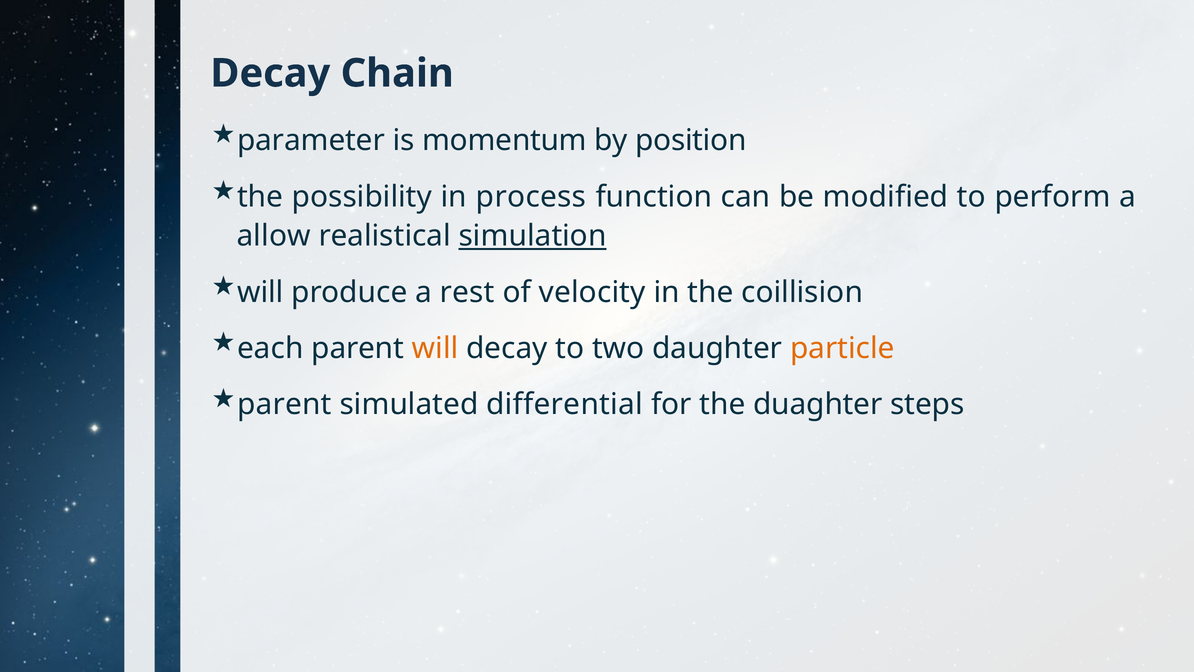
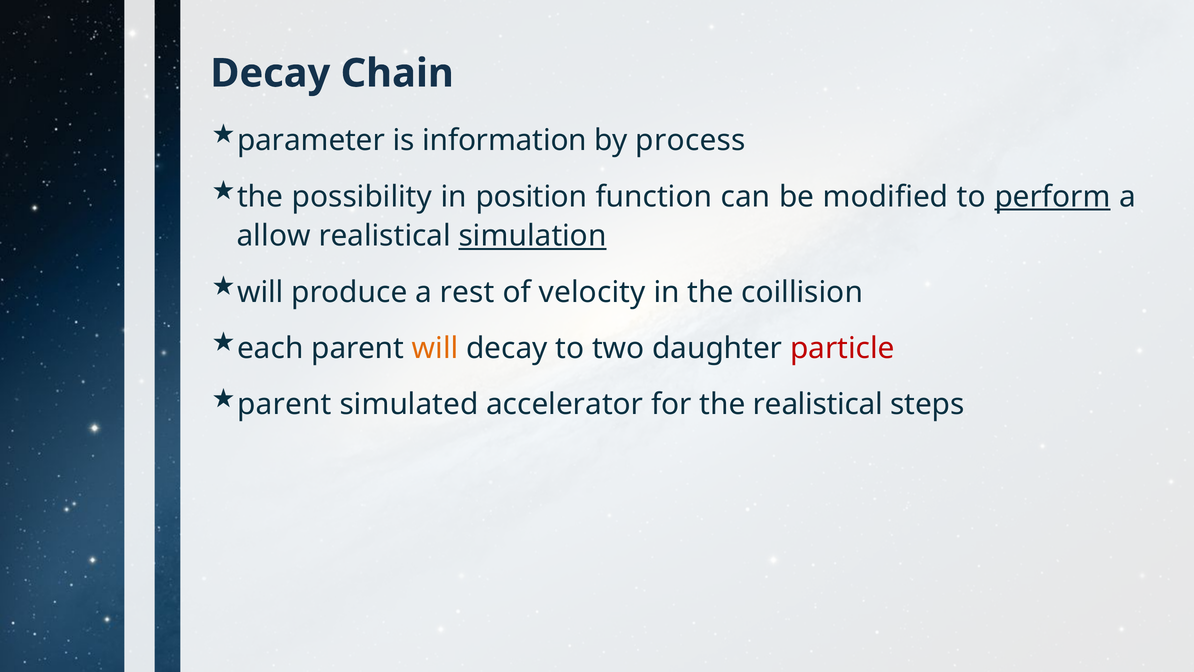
momentum: momentum -> information (505, 140)
position: position -> process (691, 140)
process: process -> position (531, 197)
perform underline: none -> present (1053, 197)
particle colour: orange -> red (842, 348)
differential: differential -> accelerator (565, 404)
the duaghter: duaghter -> realistical (818, 404)
